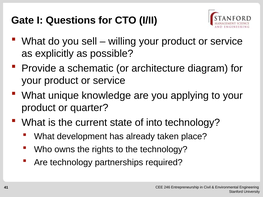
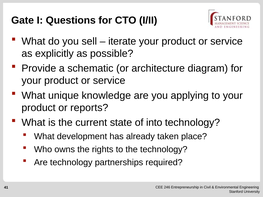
willing: willing -> iterate (122, 41)
quarter: quarter -> reports (89, 108)
